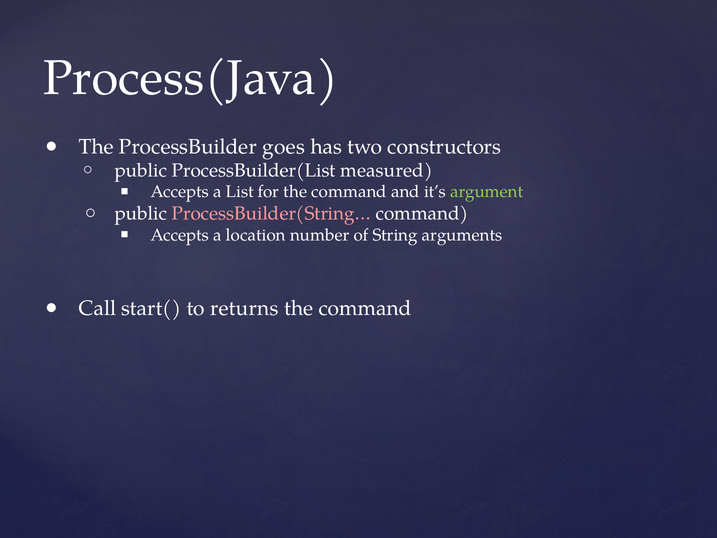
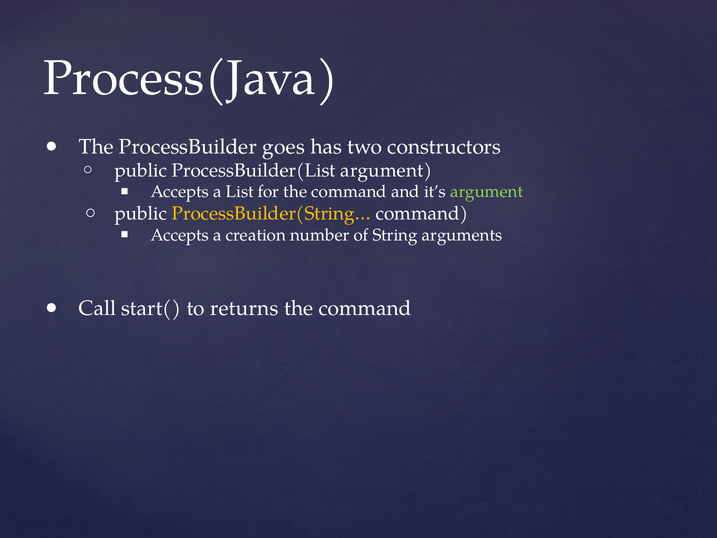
ProcessBuilder(List measured: measured -> argument (386, 170)
ProcessBuilder(String… colour: pink -> yellow (271, 213)
location: location -> creation (256, 235)
